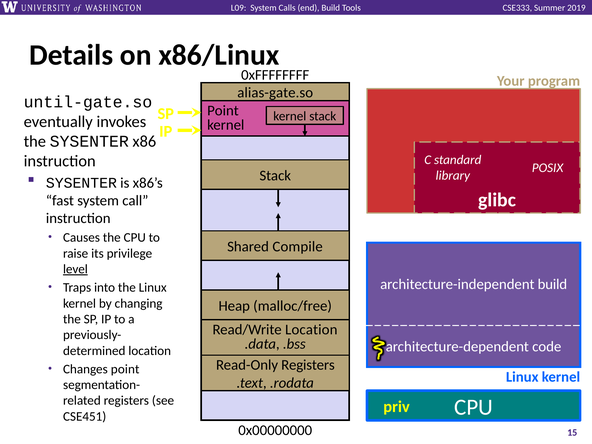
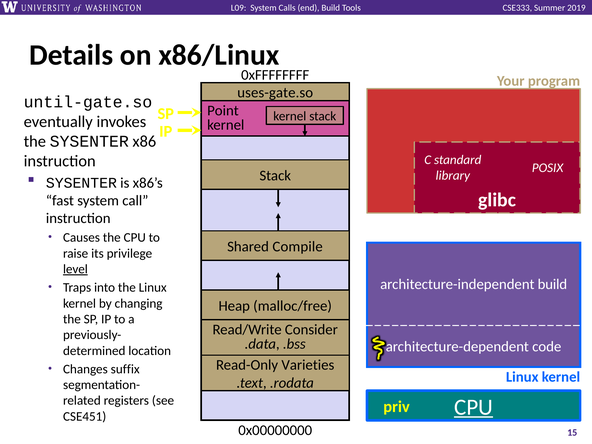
alias-gate.so: alias-gate.so -> uses-gate.so (275, 93)
Read/Write Location: Location -> Consider (311, 330)
Read-Only Registers: Registers -> Varieties (308, 365)
Changes point: point -> suffix (125, 369)
CPU underline: none -> present (474, 407)
